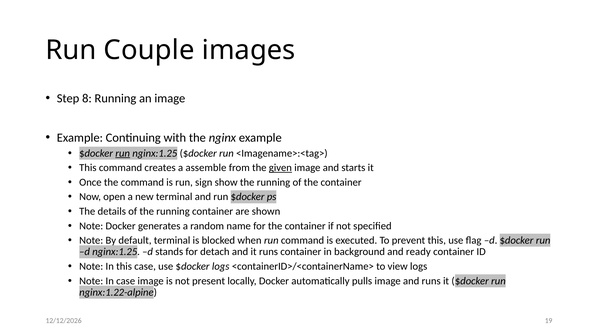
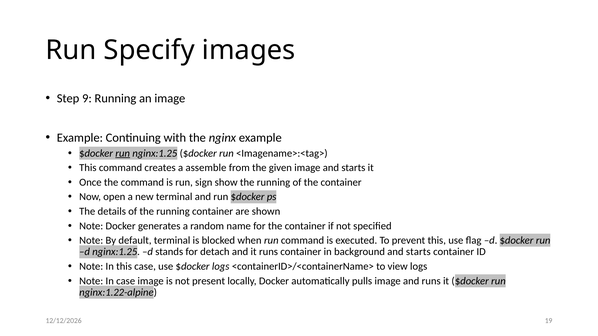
Couple: Couple -> Specify (149, 50)
8: 8 -> 9 (87, 98)
given underline: present -> none (280, 168)
background and ready: ready -> starts (418, 252)
